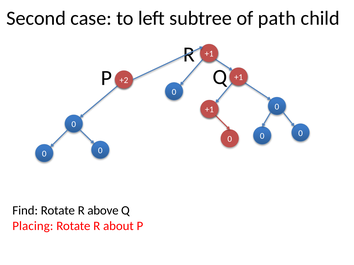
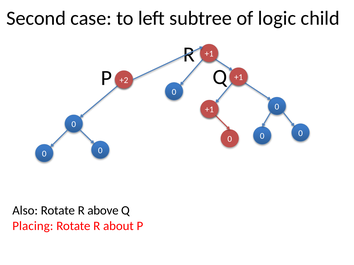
path: path -> logic (277, 18)
Find: Find -> Also (25, 211)
